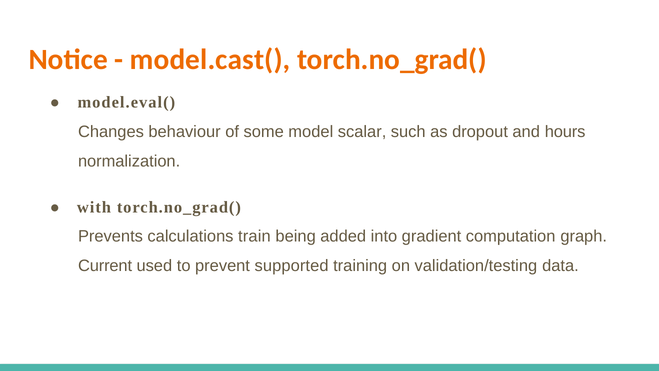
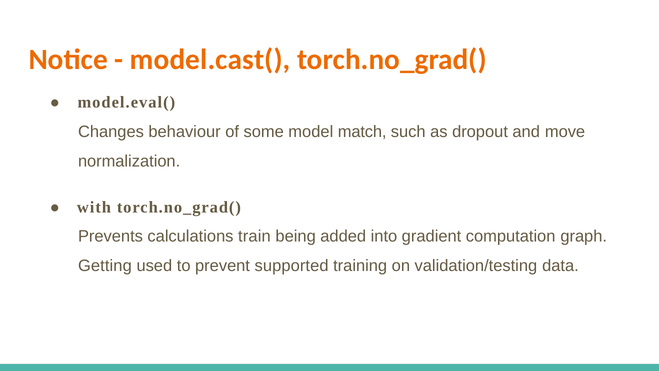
scalar: scalar -> match (362, 132)
hours: hours -> move (565, 132)
Current: Current -> Getting (105, 266)
